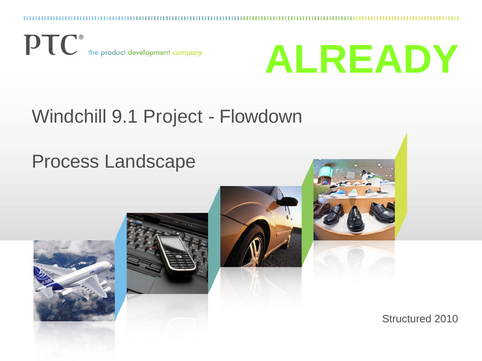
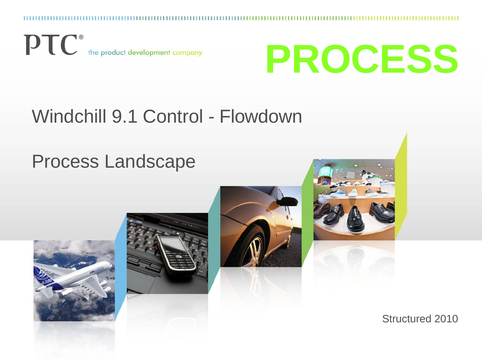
ALREADY: ALREADY -> PROCESS (362, 60)
Project: Project -> Control (173, 117)
